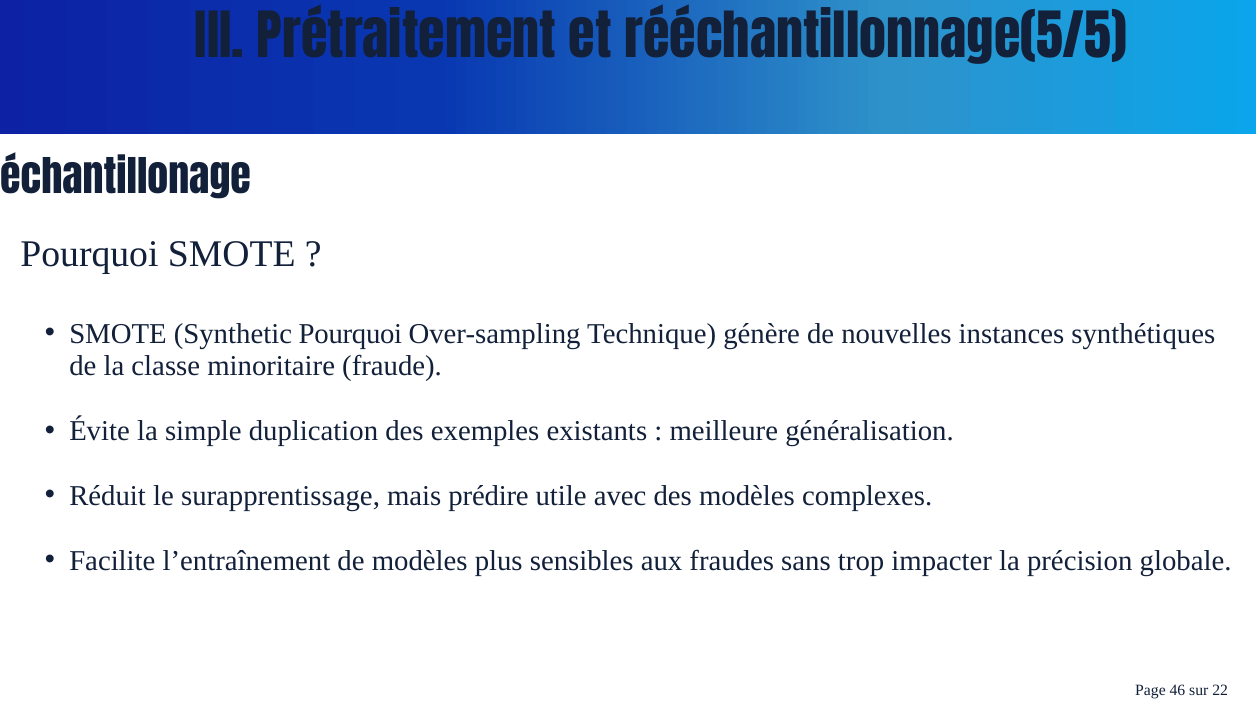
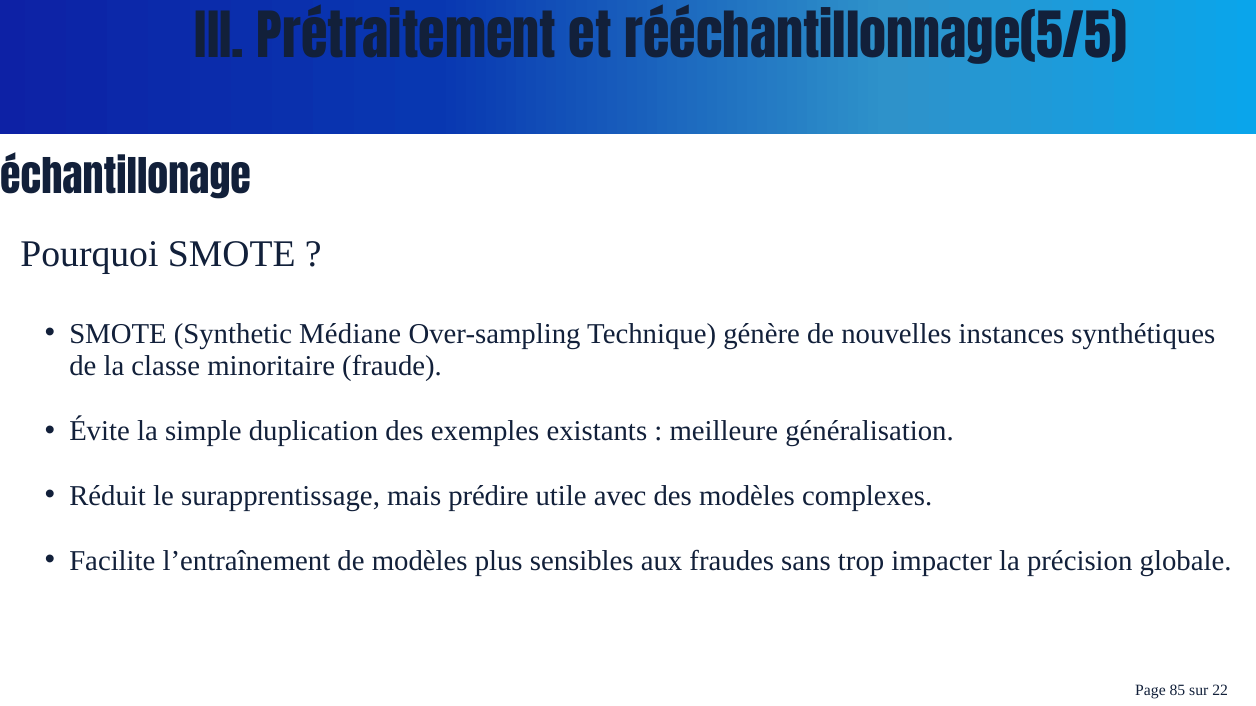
Synthetic Pourquoi: Pourquoi -> Médiane (350, 334)
46: 46 -> 85 (1177, 691)
